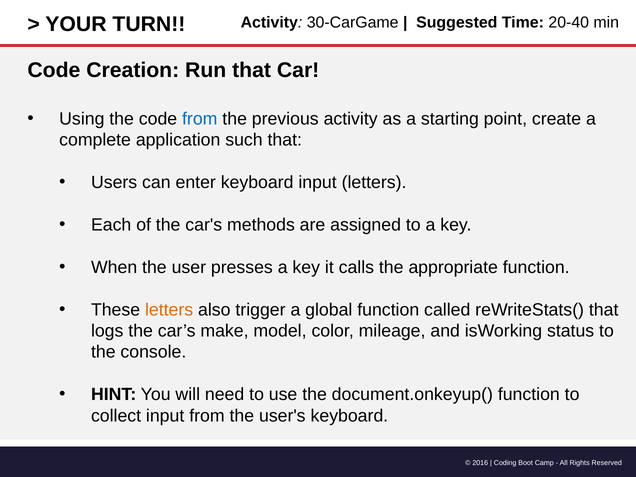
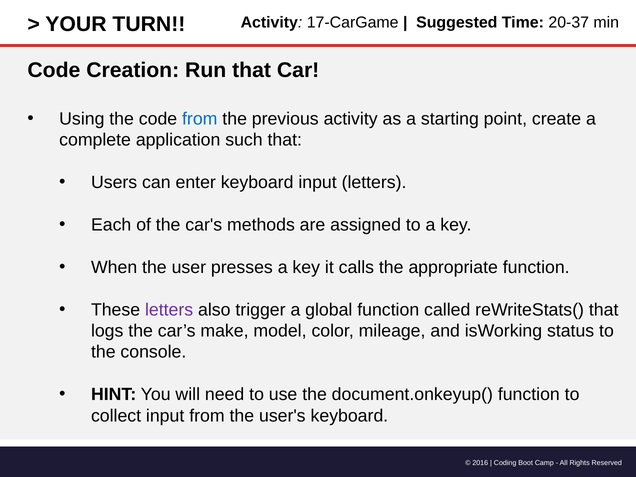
30-CarGame: 30-CarGame -> 17-CarGame (353, 22)
20-40: 20-40 -> 20-37 (569, 22)
letters colour: orange -> purple (169, 310)
